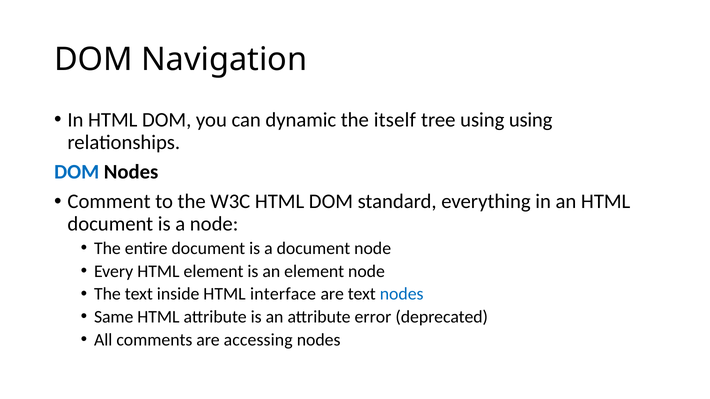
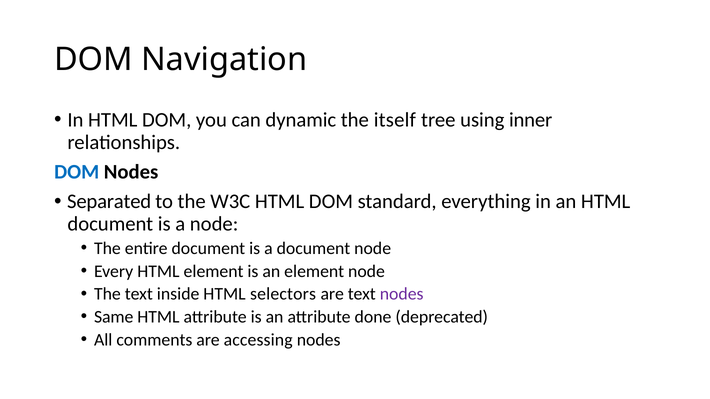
using using: using -> inner (531, 120)
Comment: Comment -> Separated (109, 202)
interface: interface -> selectors (283, 294)
nodes colour: blue -> purple (402, 294)
error: error -> done (373, 317)
